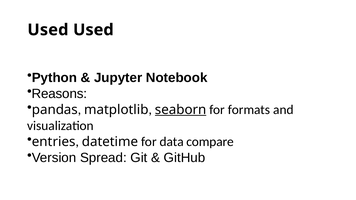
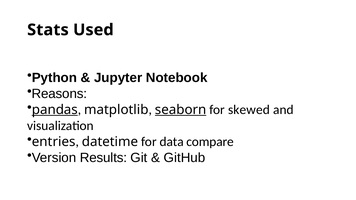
Used: Used -> Stats (48, 30)
pandas underline: none -> present (55, 110)
formats: formats -> skewed (249, 110)
Spread: Spread -> Results (103, 158)
